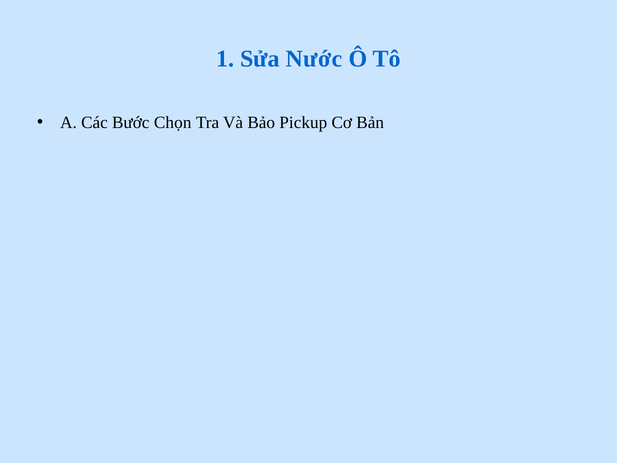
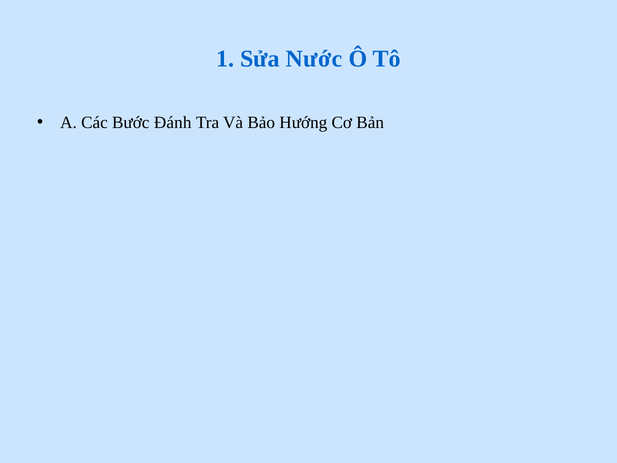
Chọn: Chọn -> Đánh (173, 123)
Pickup: Pickup -> Hướng (303, 123)
